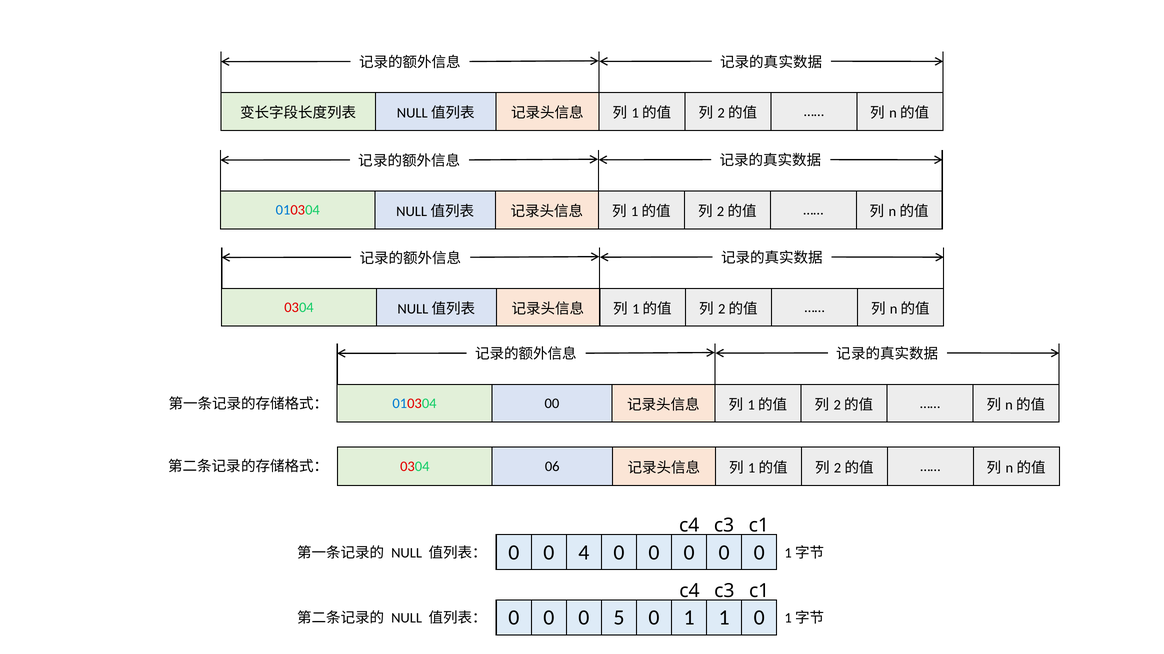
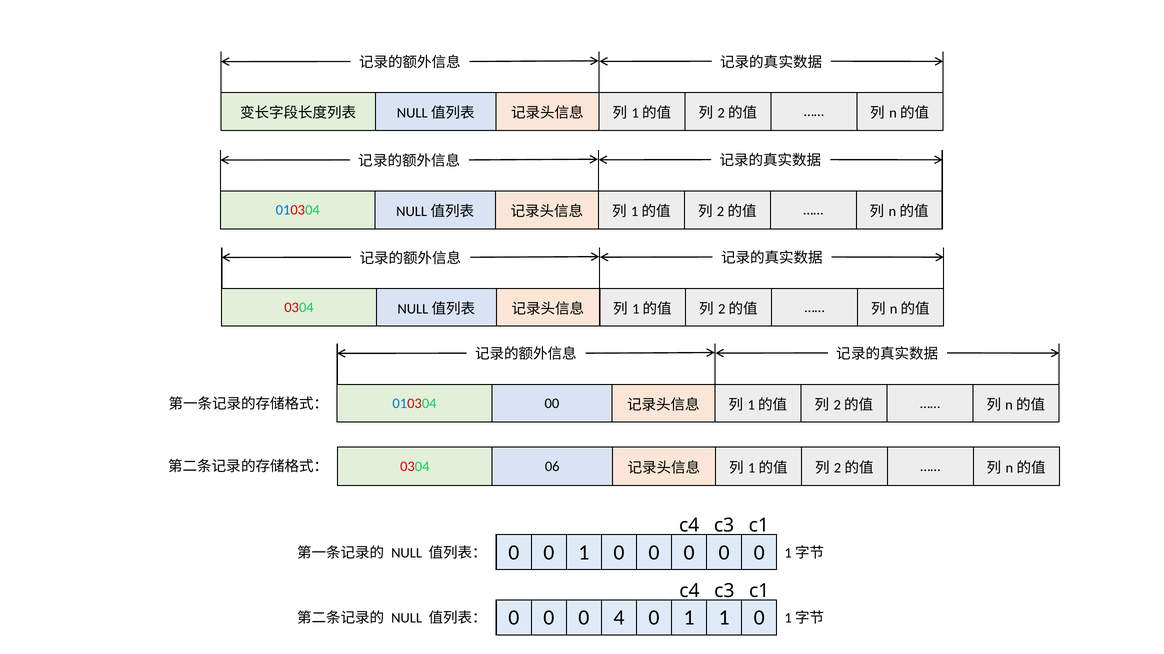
0 0 4: 4 -> 1 (584, 553)
5: 5 -> 4 (619, 618)
